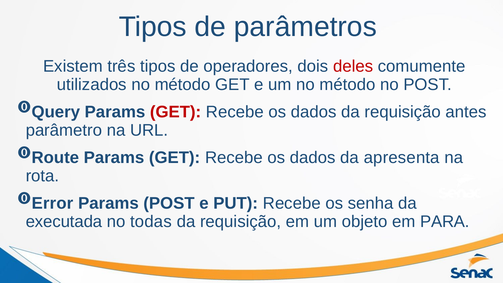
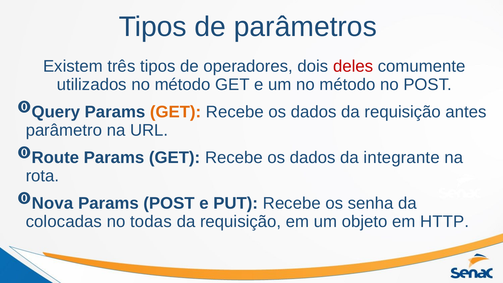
GET colour: red -> orange (176, 112)
apresenta: apresenta -> integrante (402, 158)
Error: Error -> Nova (52, 203)
executada: executada -> colocadas (64, 221)
PARA: PARA -> HTTP (445, 221)
